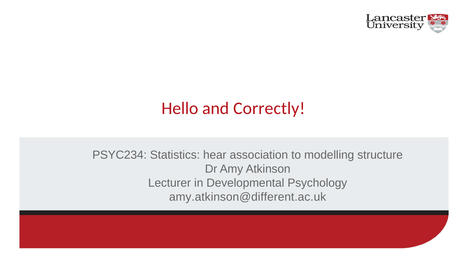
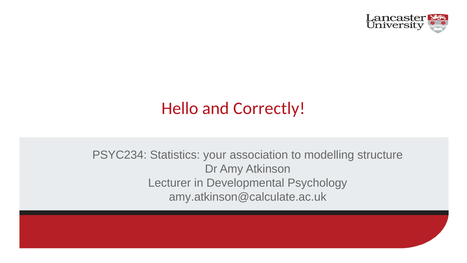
hear: hear -> your (215, 155)
amy.atkinson@different.ac.uk: amy.atkinson@different.ac.uk -> amy.atkinson@calculate.ac.uk (248, 197)
